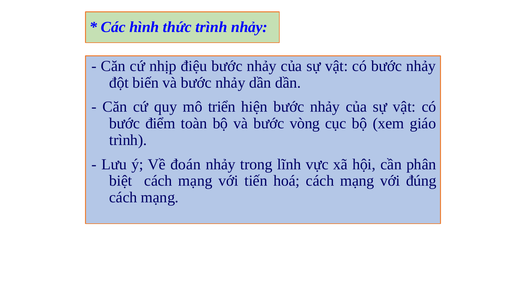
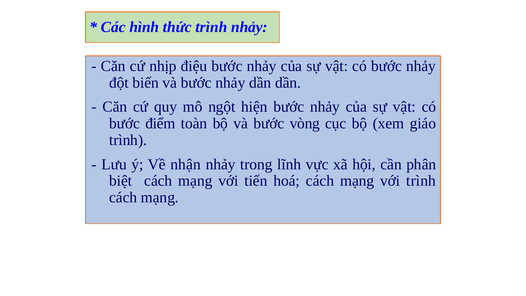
triển: triển -> ngột (222, 107)
đoán: đoán -> nhận (186, 164)
với đúng: đúng -> trình (421, 181)
